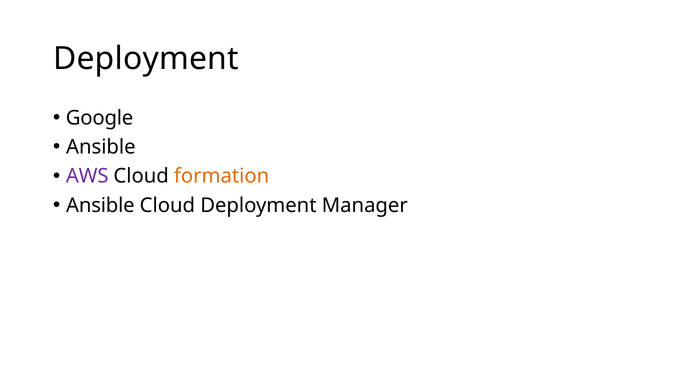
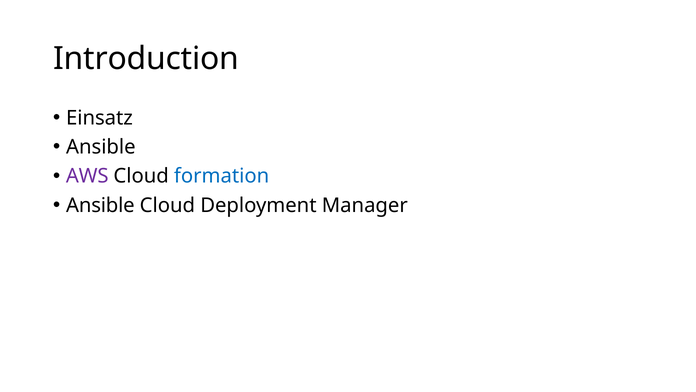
Deployment: Deployment -> Introduction (146, 58)
Google: Google -> Einsatz (99, 118)
formation colour: orange -> blue (222, 176)
